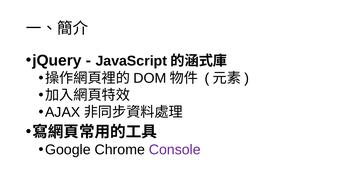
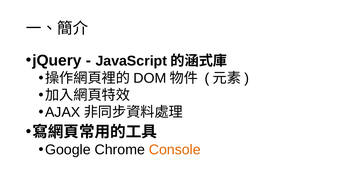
Console colour: purple -> orange (175, 150)
